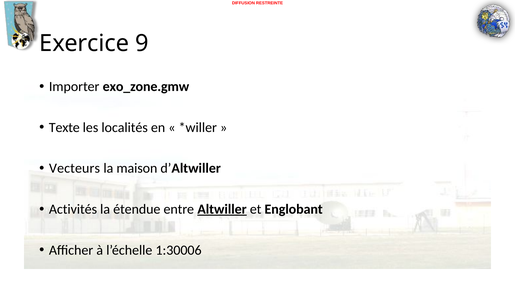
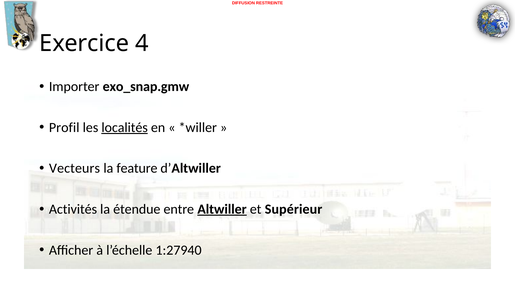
9: 9 -> 4 (142, 43)
exo_zone.gmw: exo_zone.gmw -> exo_snap.gmw (146, 86)
Texte: Texte -> Profil (64, 127)
localités underline: none -> present (125, 127)
maison: maison -> feature (137, 168)
Englobant: Englobant -> Supérieur (294, 209)
1:30006: 1:30006 -> 1:27940 (179, 250)
